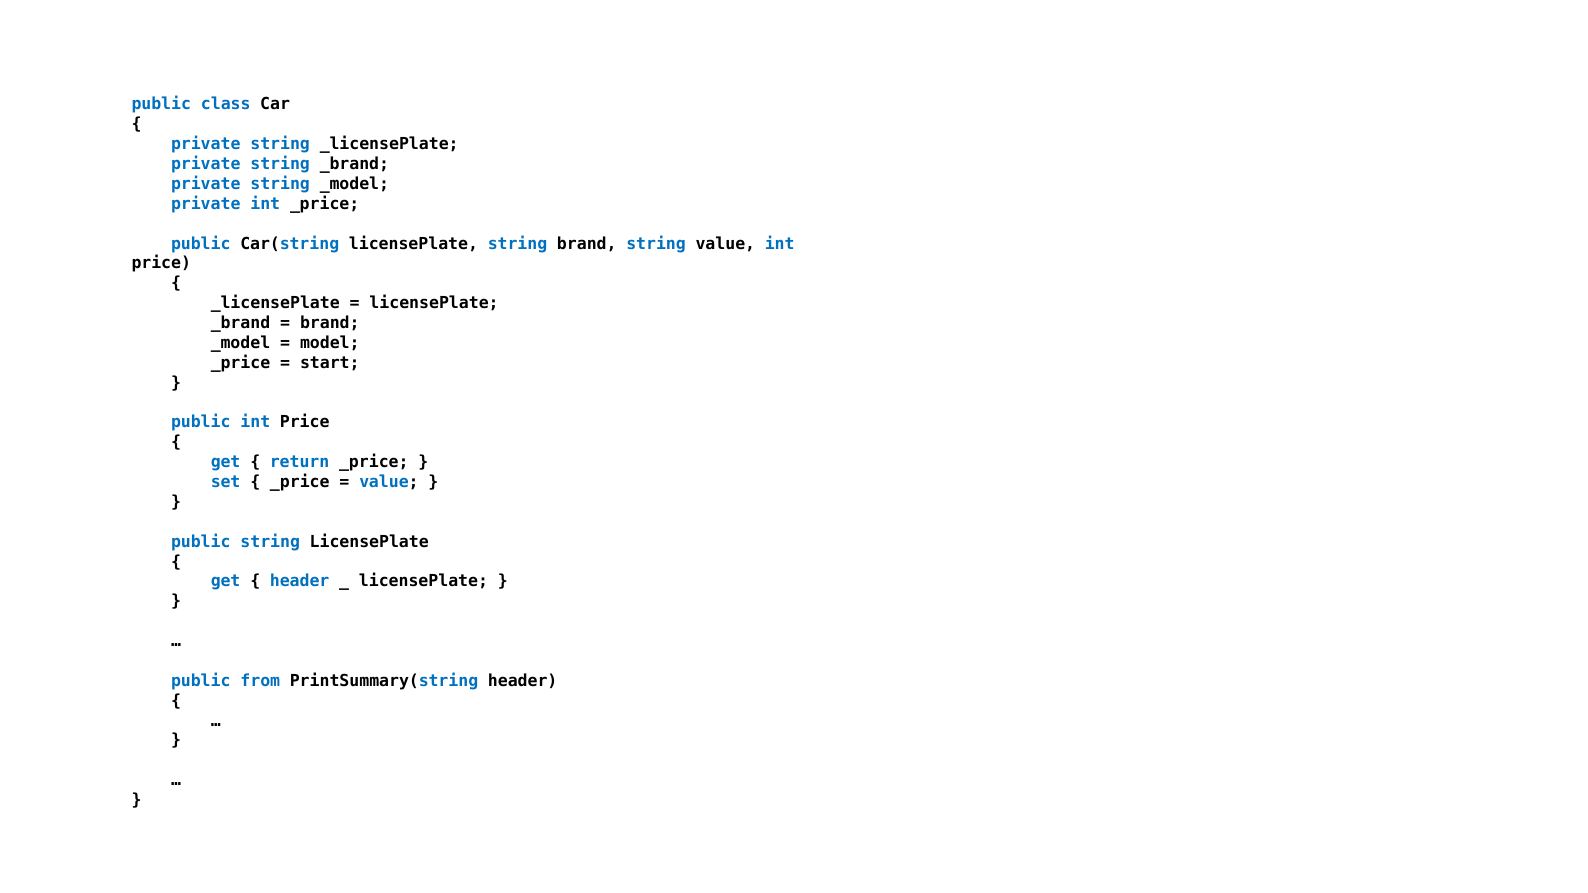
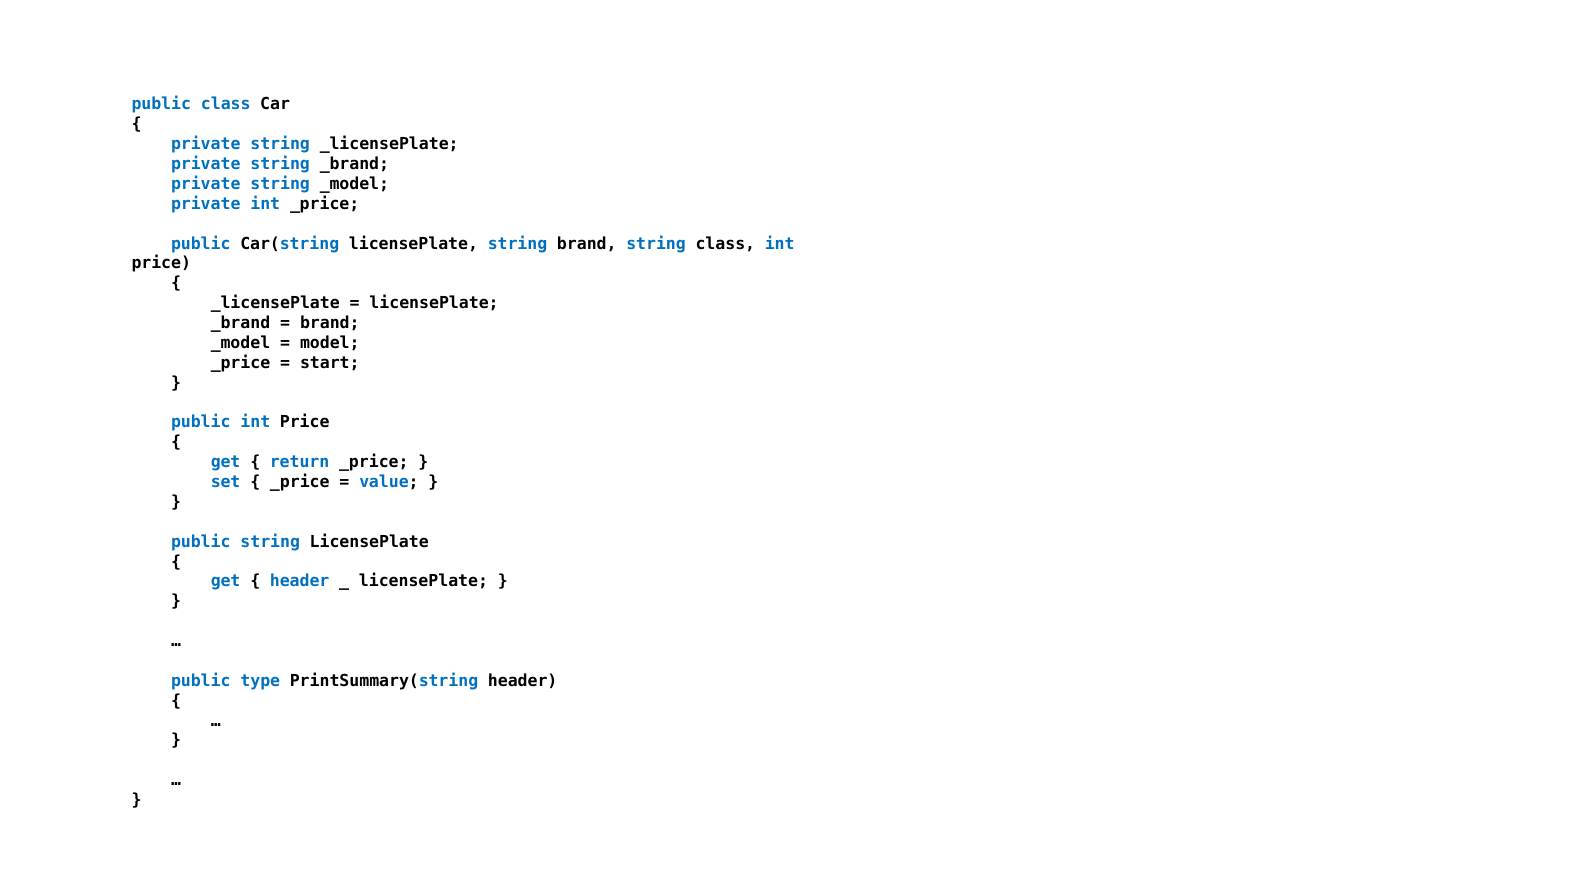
string value: value -> class (725, 244)
from: from -> type (260, 681)
